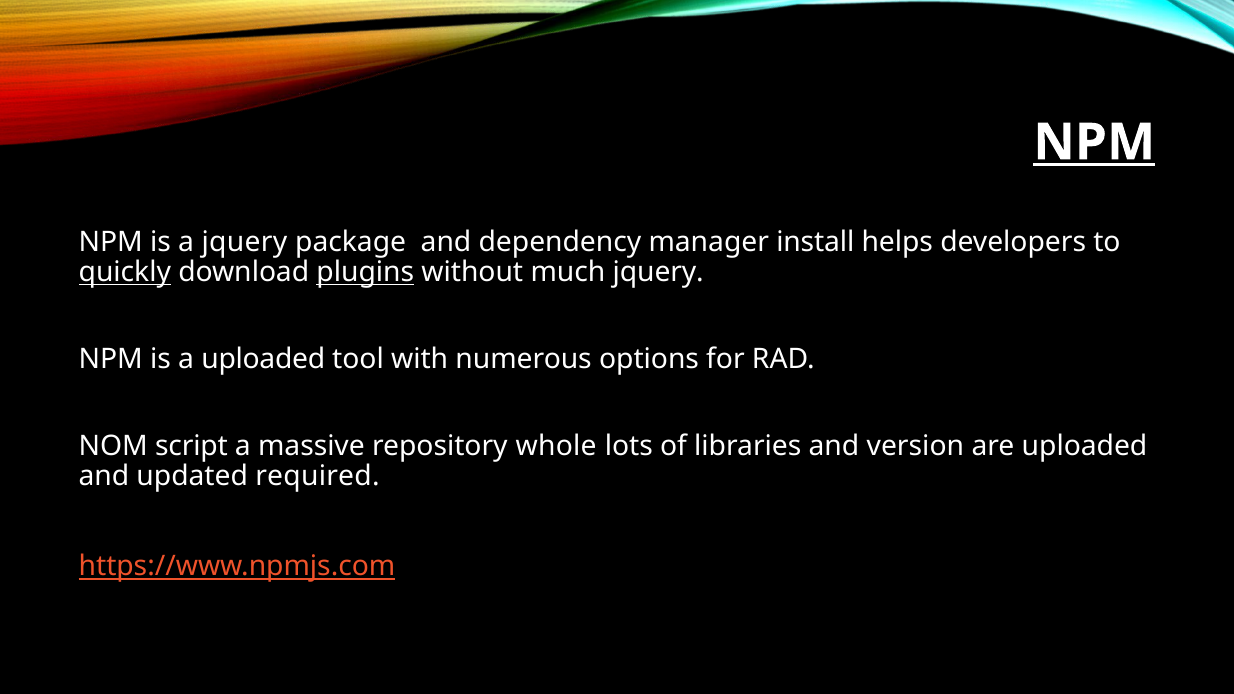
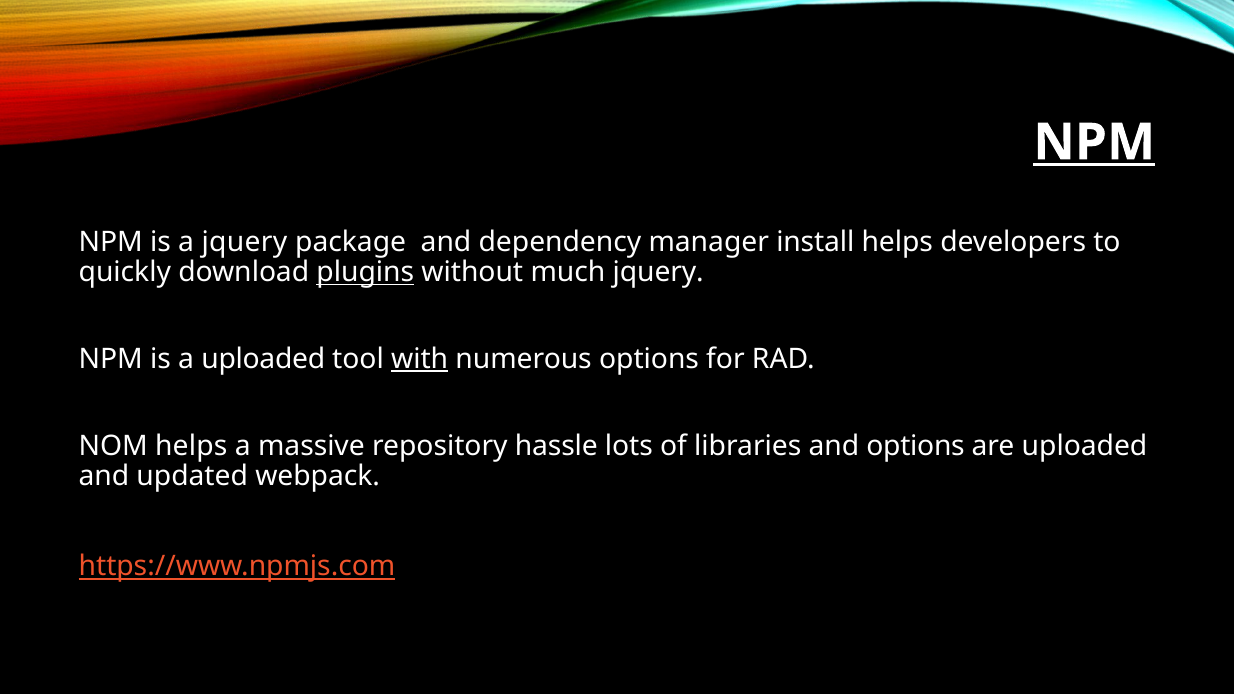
quickly underline: present -> none (125, 272)
with underline: none -> present (420, 359)
NOM script: script -> helps (191, 446)
whole: whole -> hassle (556, 446)
and version: version -> options (916, 446)
required: required -> webpack (318, 476)
